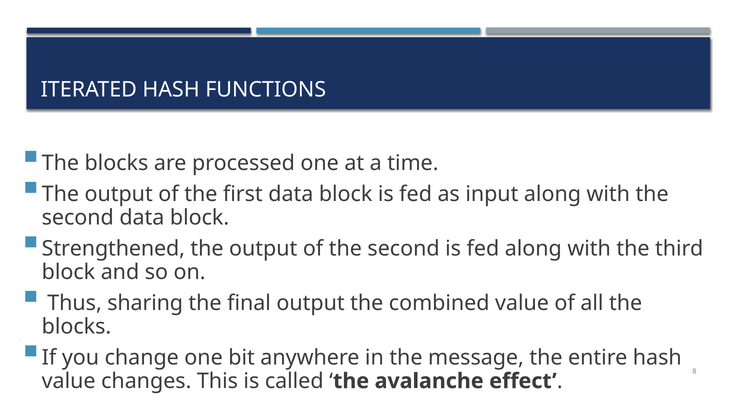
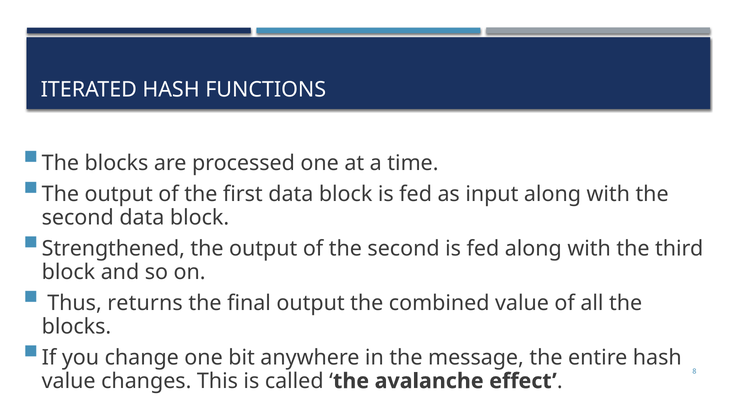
sharing: sharing -> returns (145, 303)
